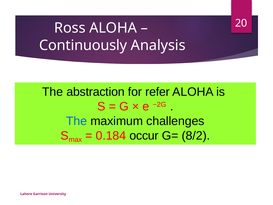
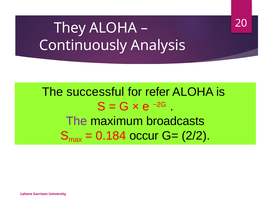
Ross: Ross -> They (70, 28)
abstraction: abstraction -> successful (95, 92)
The colour: blue -> purple (77, 121)
challenges: challenges -> broadcasts (175, 121)
8/2: 8/2 -> 2/2 (196, 136)
